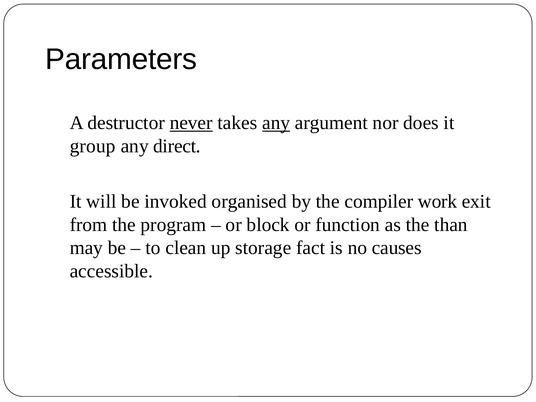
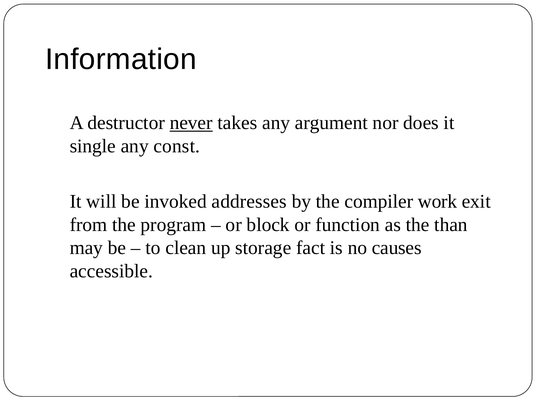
Parameters: Parameters -> Information (121, 59)
any underline: present -> none (276, 123)
group: group -> single (93, 146)
direct: direct -> const (177, 146)
organised: organised -> addresses (249, 201)
